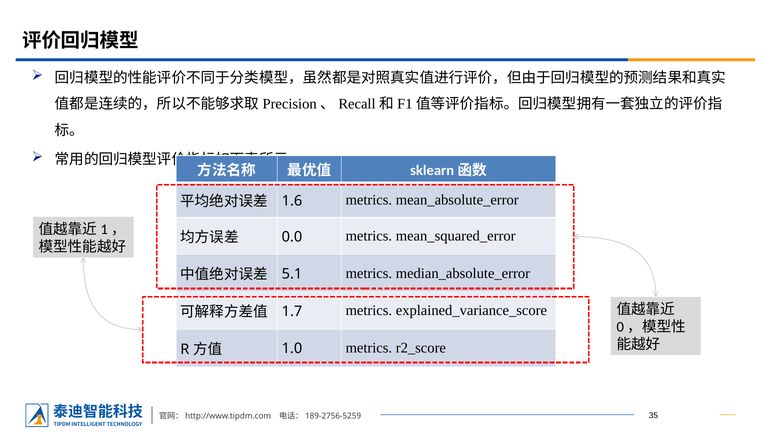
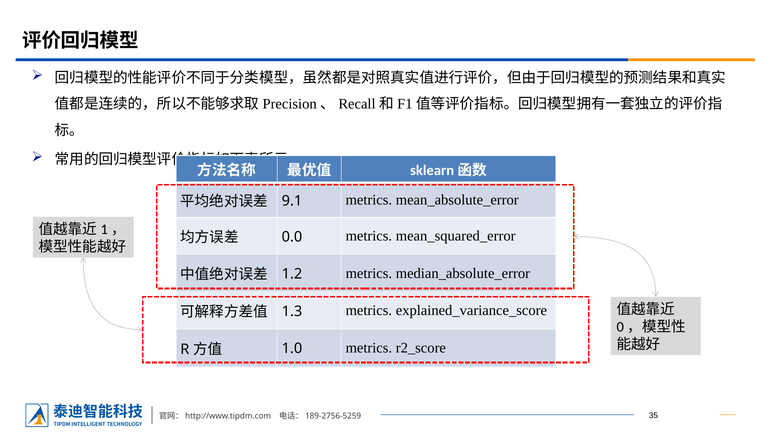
1.6: 1.6 -> 9.1 (292, 201)
5.1: 5.1 -> 1.2 (292, 274)
1.7: 1.7 -> 1.3 (292, 312)
